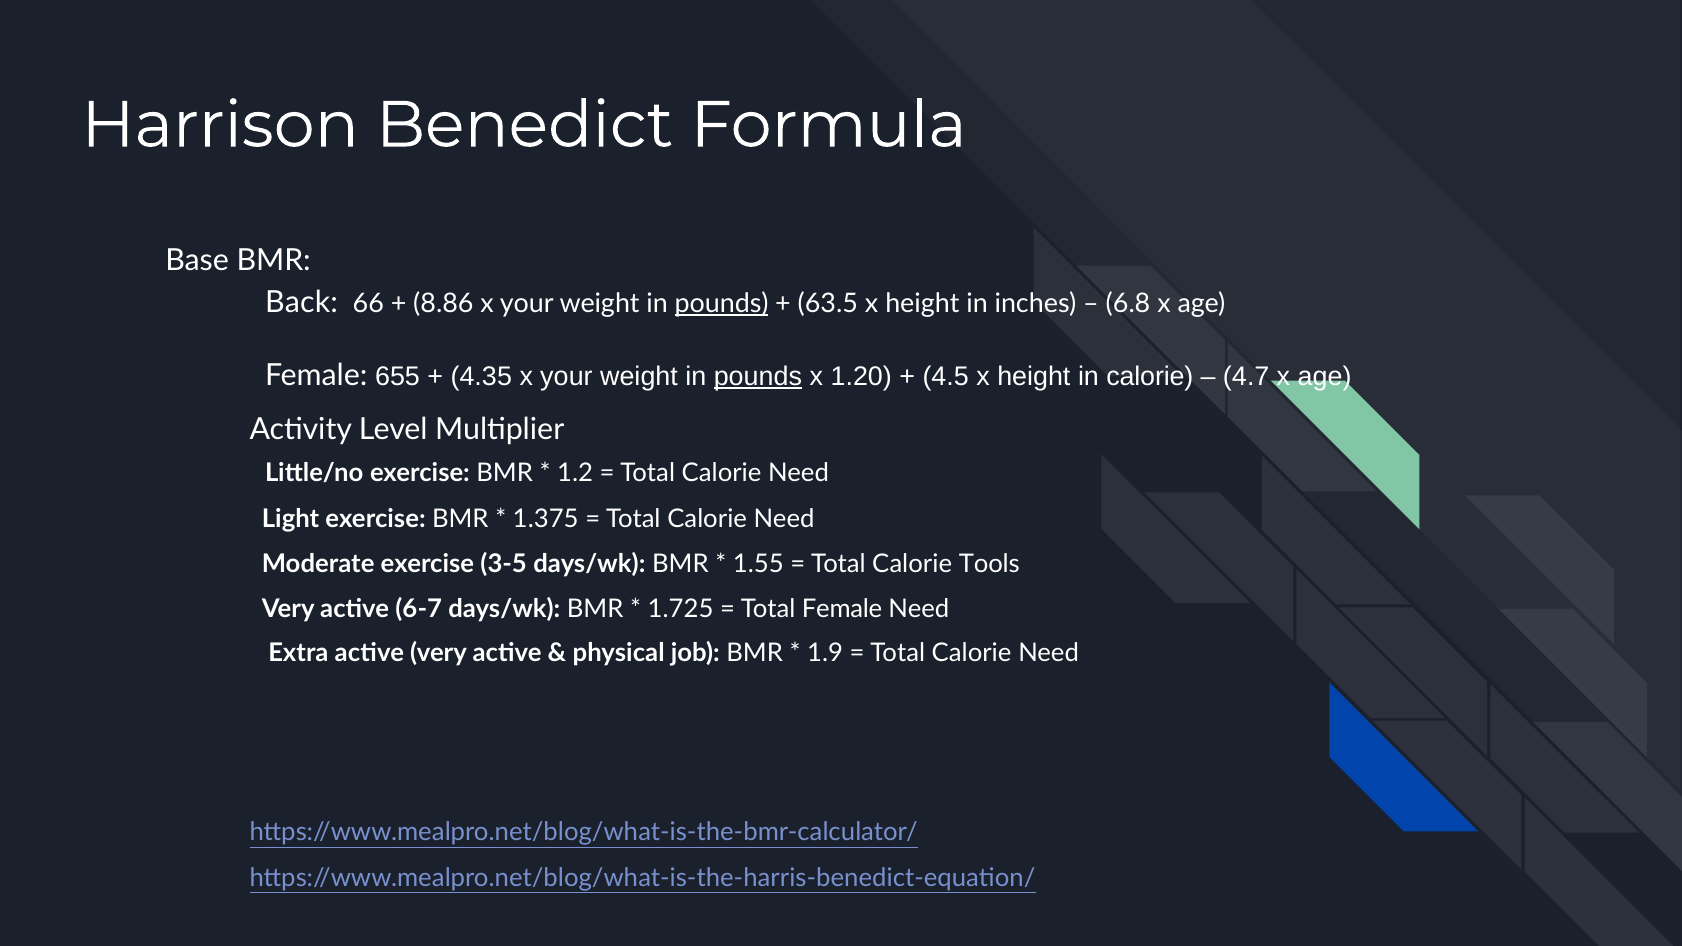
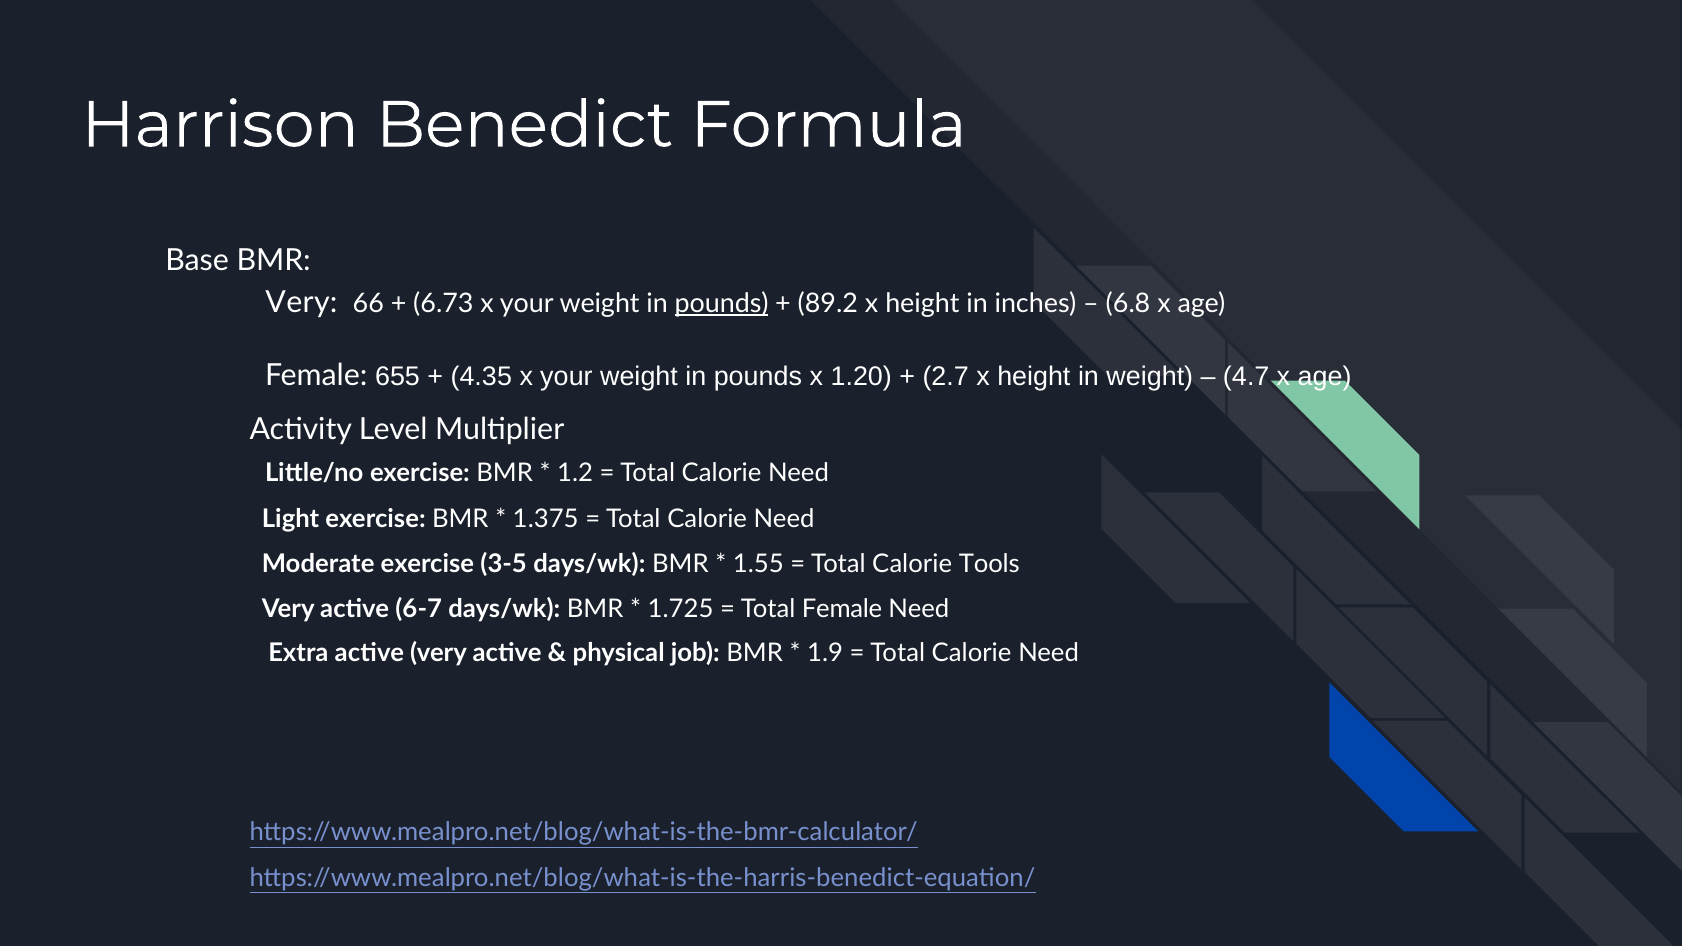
Back: Back -> Very (302, 302)
8.86: 8.86 -> 6.73 (443, 303)
63.5: 63.5 -> 89.2 (828, 303)
pounds underline: present -> none (758, 376)
4.5: 4.5 -> 2.7 (946, 376)
in calorie: calorie -> weight (1150, 376)
